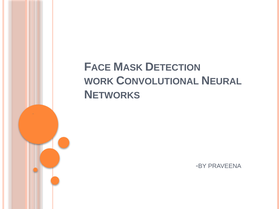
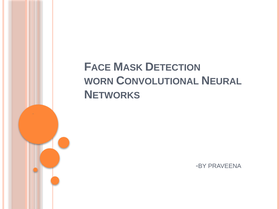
WORK: WORK -> WORN (99, 82)
